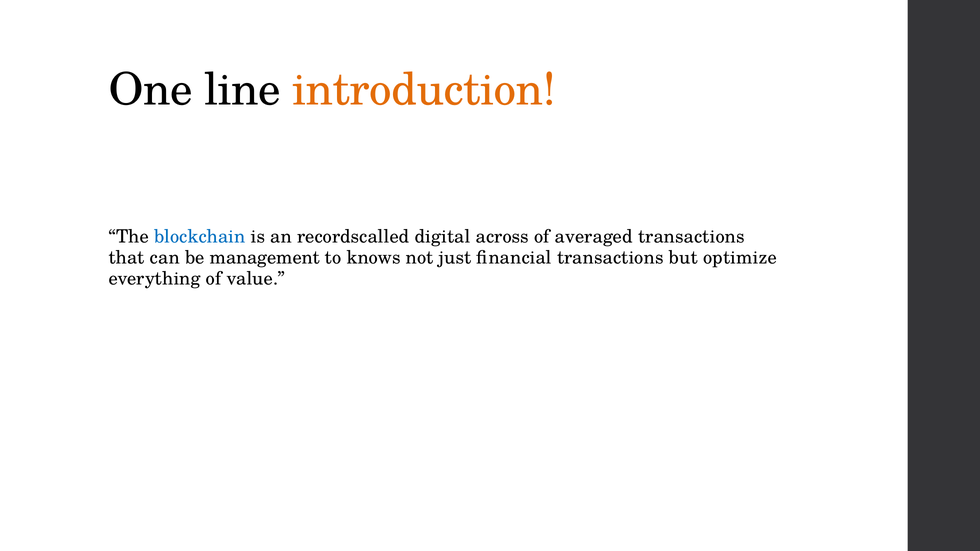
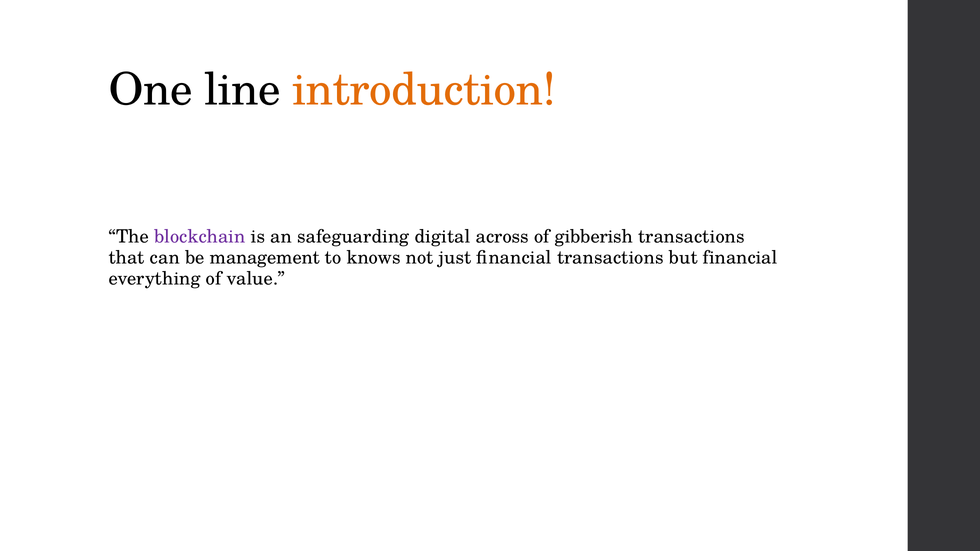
blockchain colour: blue -> purple (200, 237)
recordscalled: recordscalled -> safeguarding (353, 237)
averaged: averaged -> gibberish (594, 237)
but optimize: optimize -> financial (740, 258)
